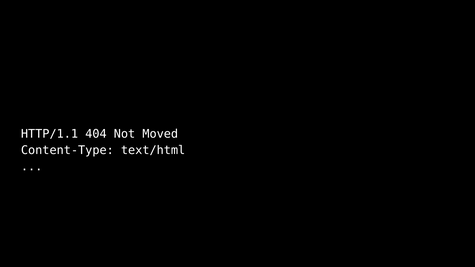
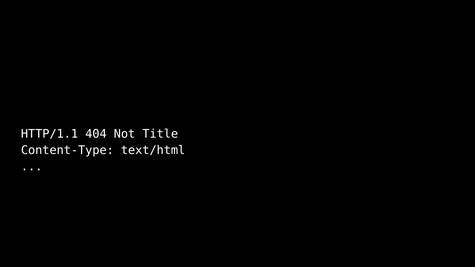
Moved: Moved -> Title (160, 134)
